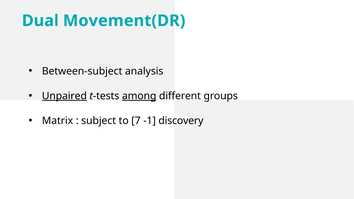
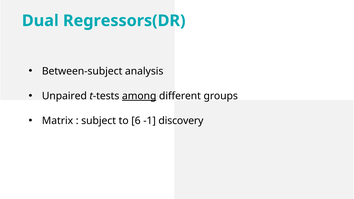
Movement(DR: Movement(DR -> Regressors(DR (124, 21)
Unpaired underline: present -> none (64, 96)
7: 7 -> 6 (136, 121)
